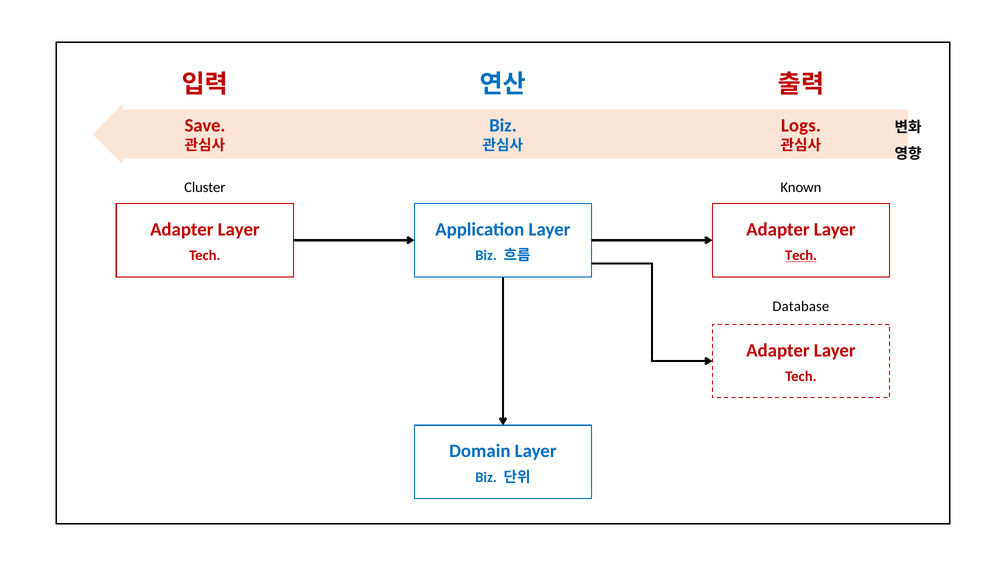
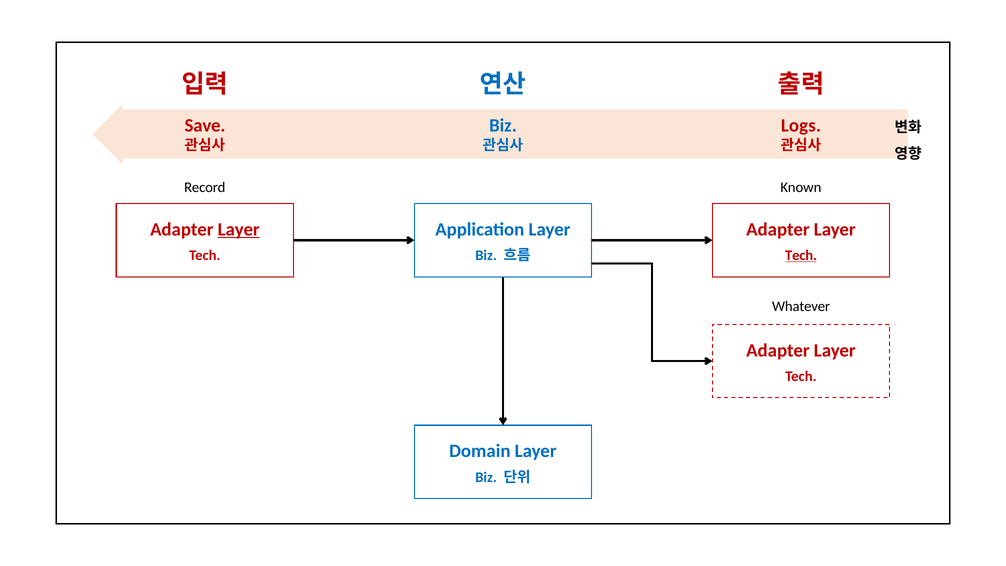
Cluster: Cluster -> Record (205, 188)
Layer underline: none -> present (239, 229)
Database: Database -> Whatever (801, 306)
